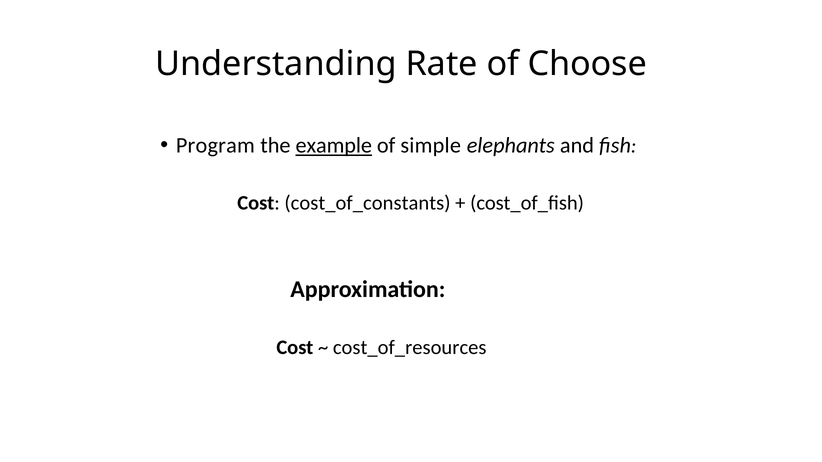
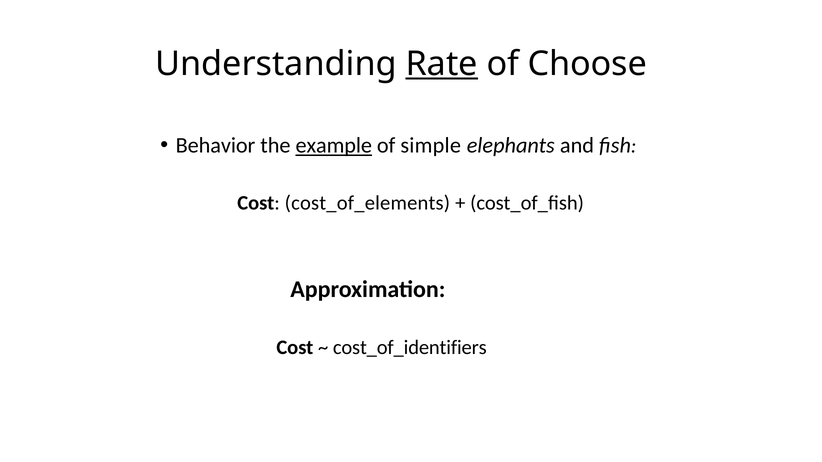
Rate underline: none -> present (442, 64)
Program: Program -> Behavior (216, 146)
cost_of_constants: cost_of_constants -> cost_of_elements (367, 203)
cost_of_resources: cost_of_resources -> cost_of_identifiers (410, 348)
